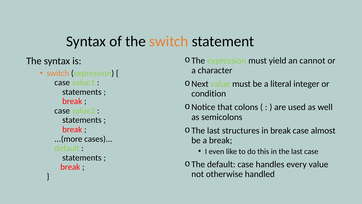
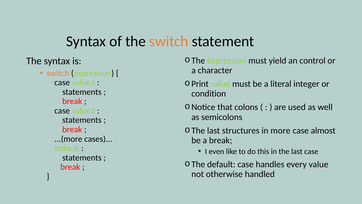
cannot: cannot -> control (313, 60)
Next: Next -> Print (200, 84)
in break: break -> more (280, 130)
